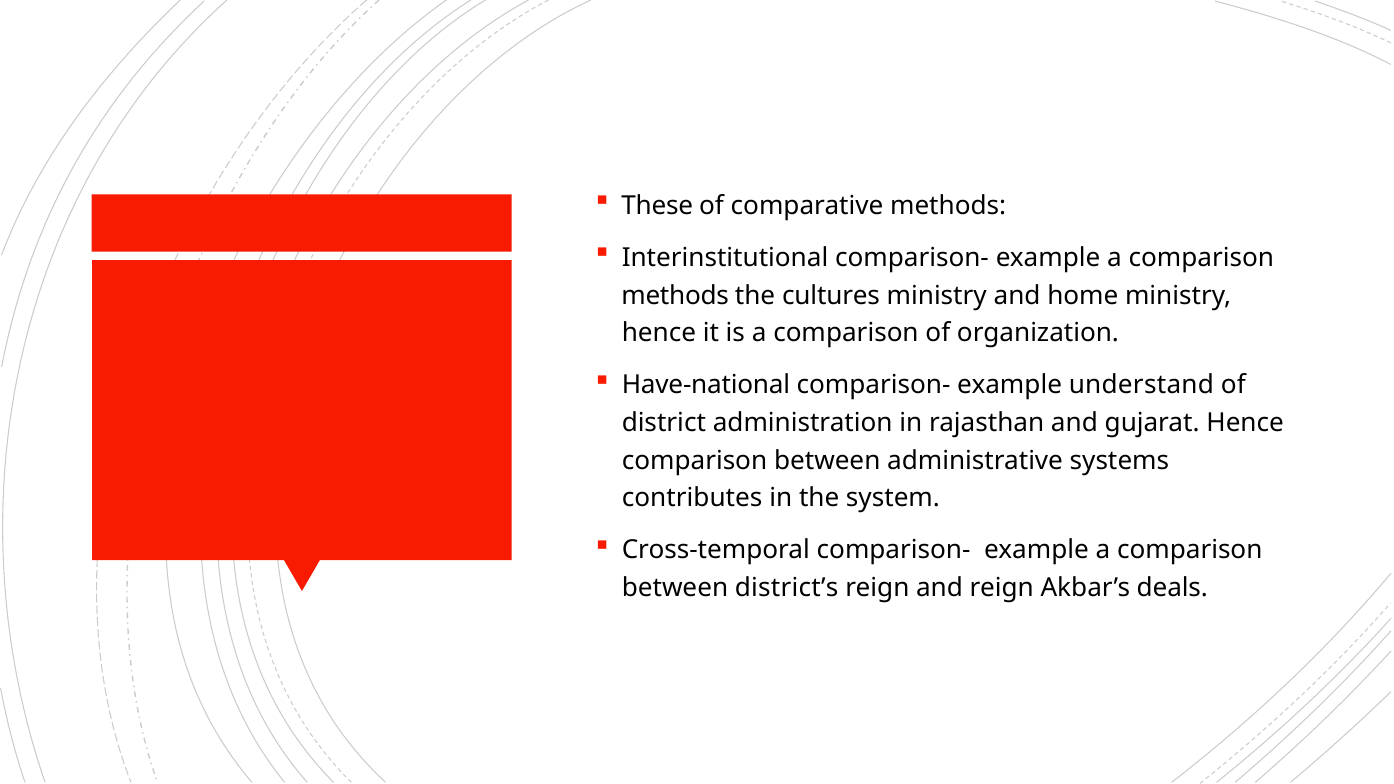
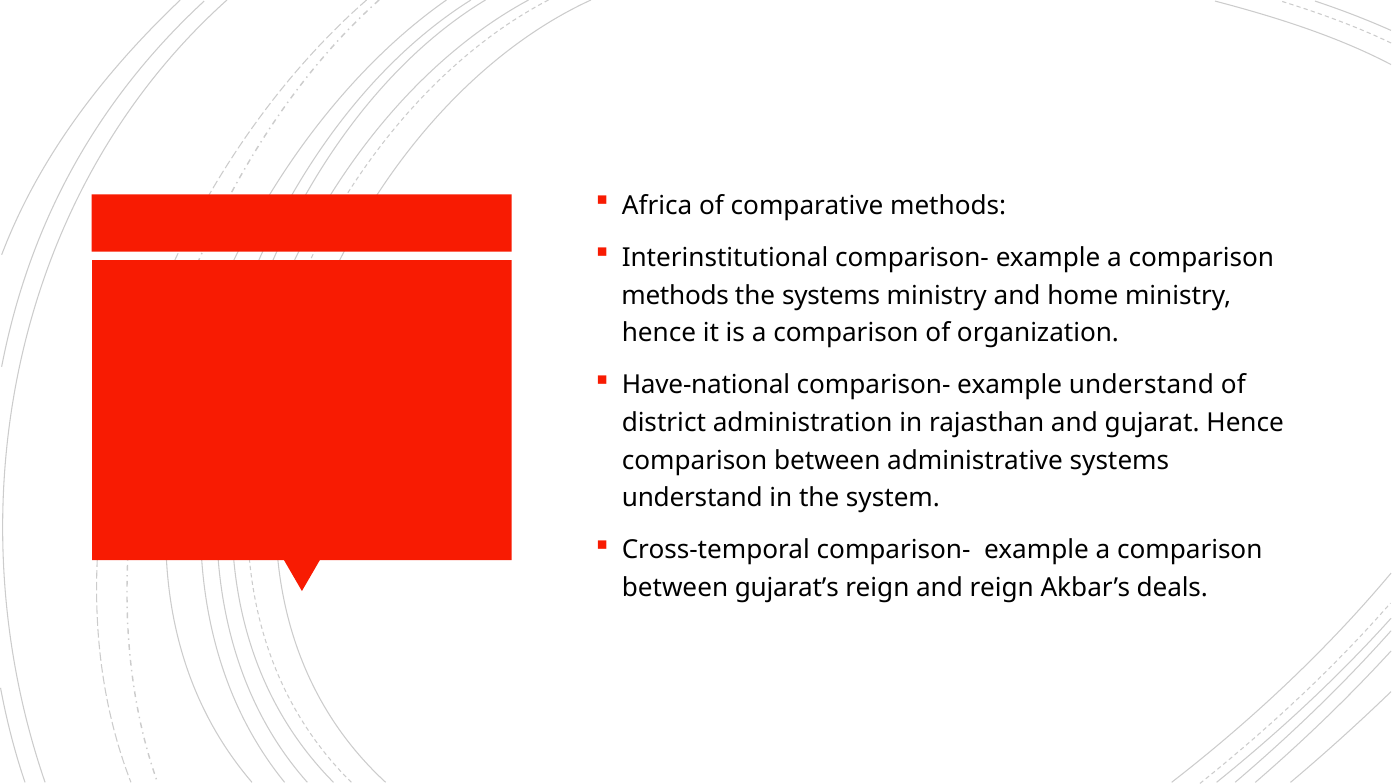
These: These -> Africa (657, 206)
the cultures: cultures -> systems (831, 296)
contributes: contributes -> understand (692, 498)
district’s: district’s -> gujarat’s (787, 588)
